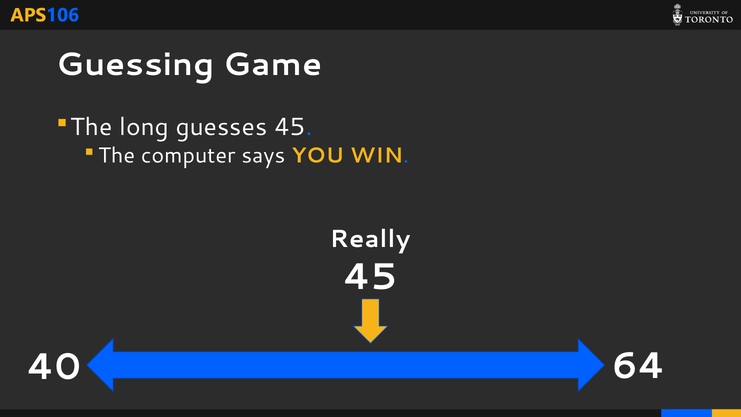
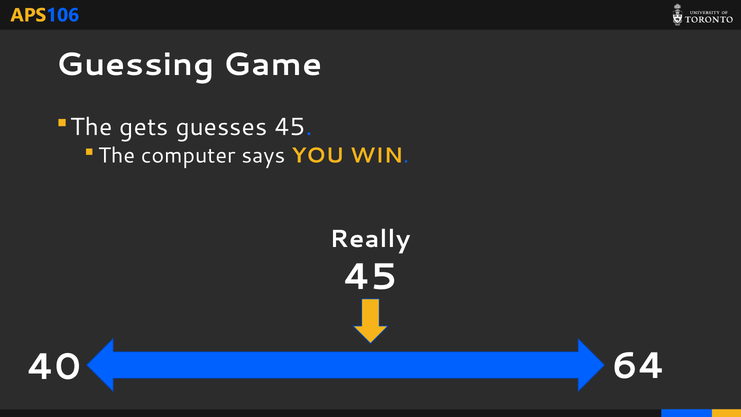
long: long -> gets (144, 127)
